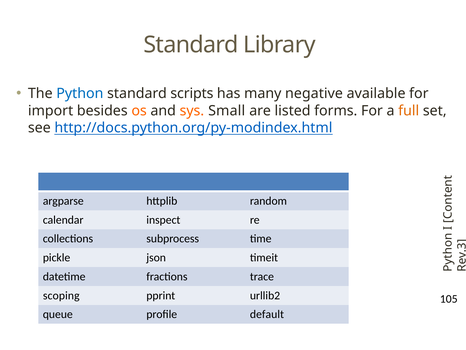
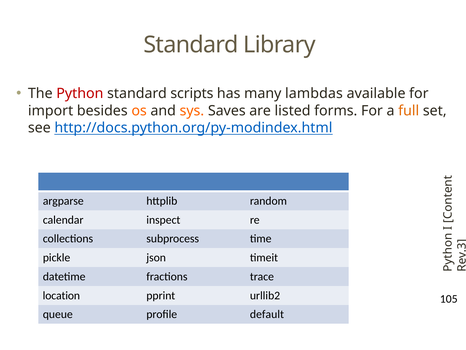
Python colour: blue -> red (80, 93)
negative: negative -> lambdas (314, 93)
Small: Small -> Saves (227, 110)
scoping: scoping -> location (61, 295)
